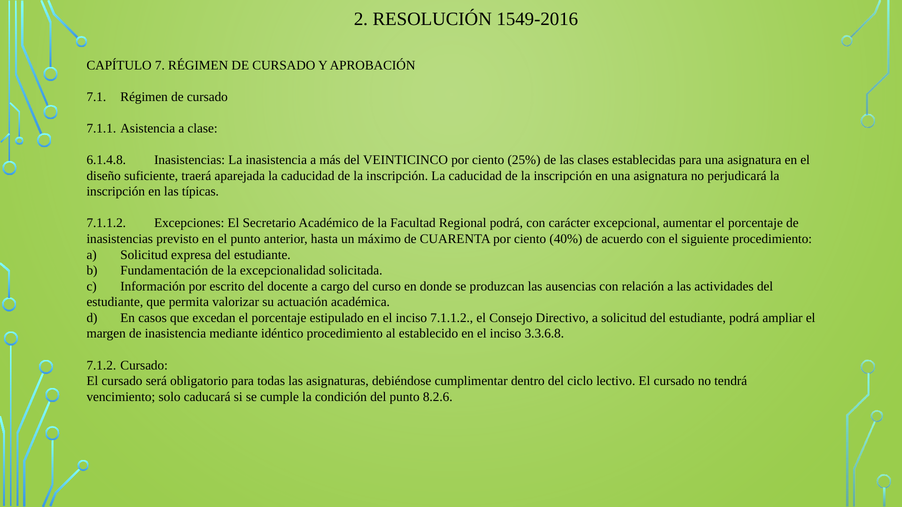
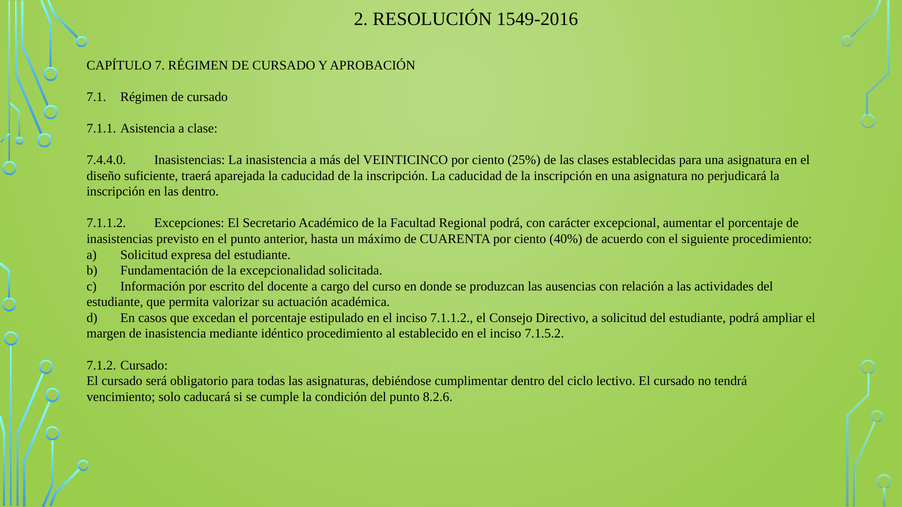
6.1.4.8: 6.1.4.8 -> 7.4.4.0 (106, 160)
las típicas: típicas -> dentro (200, 192)
3.3.6.8: 3.3.6.8 -> 7.1.5.2 (544, 334)
